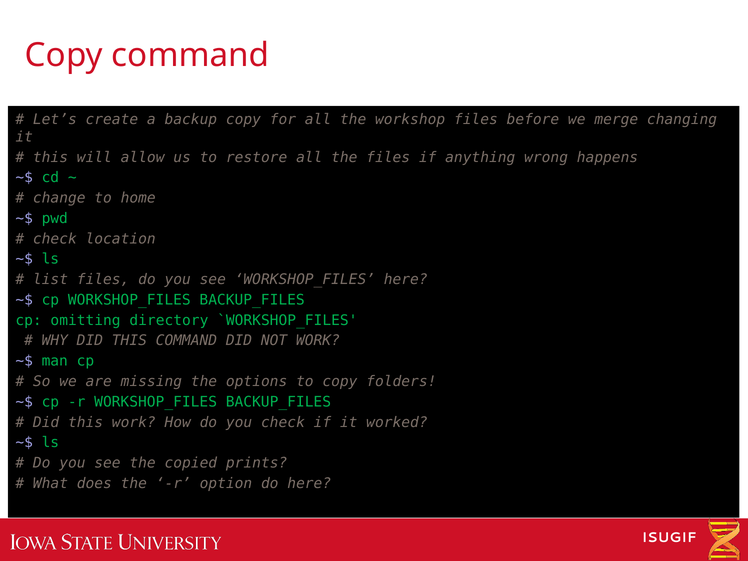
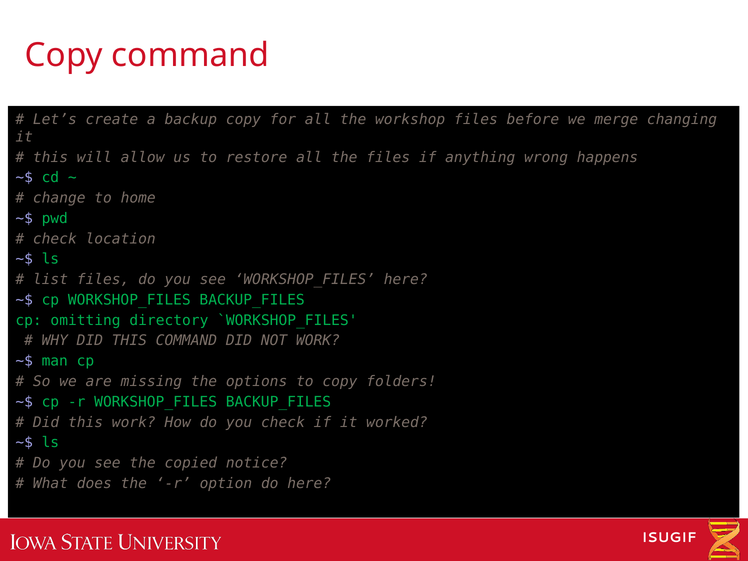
prints: prints -> notice (257, 463)
